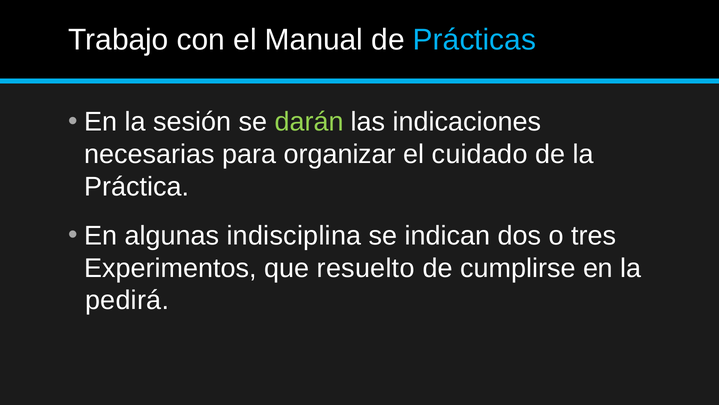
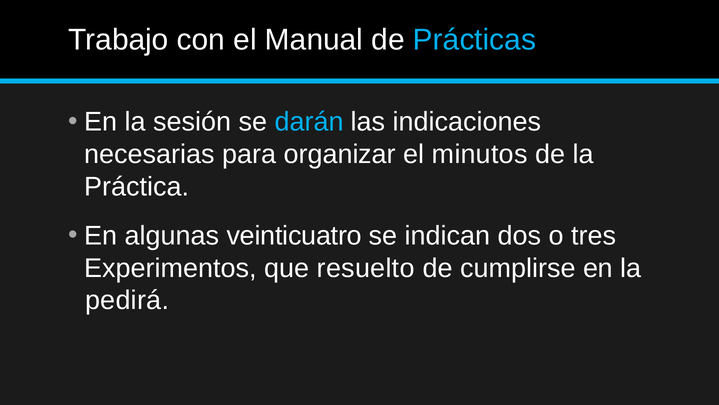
darán colour: light green -> light blue (309, 122)
cuidado: cuidado -> minutos (480, 154)
indisciplina: indisciplina -> veinticuatro (294, 235)
